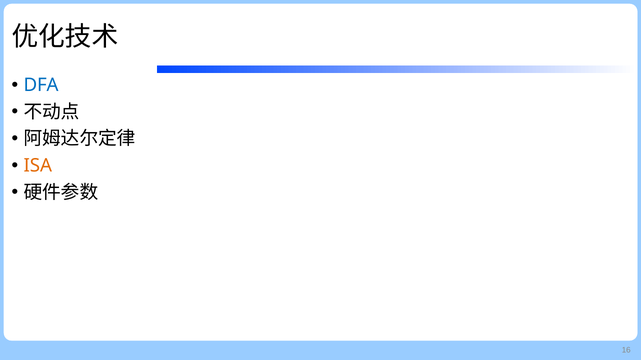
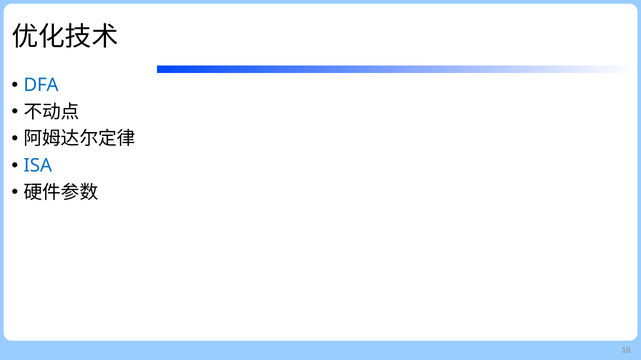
ISA colour: orange -> blue (38, 166)
